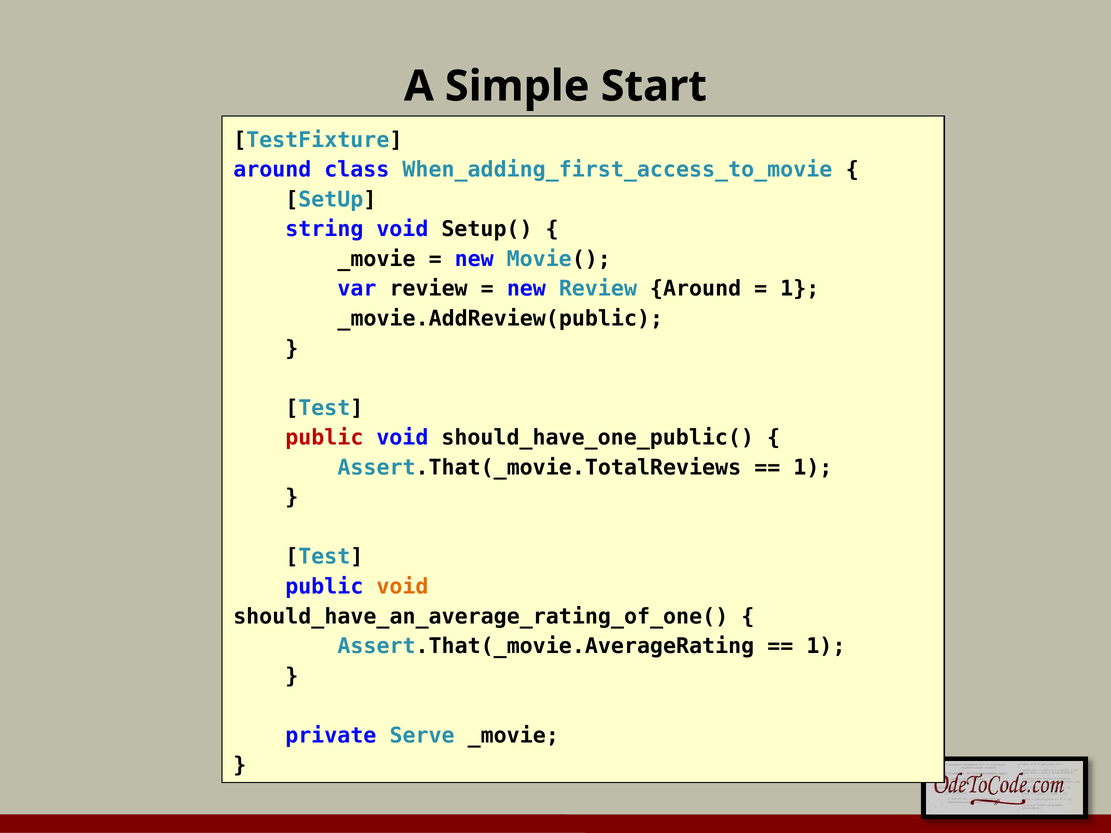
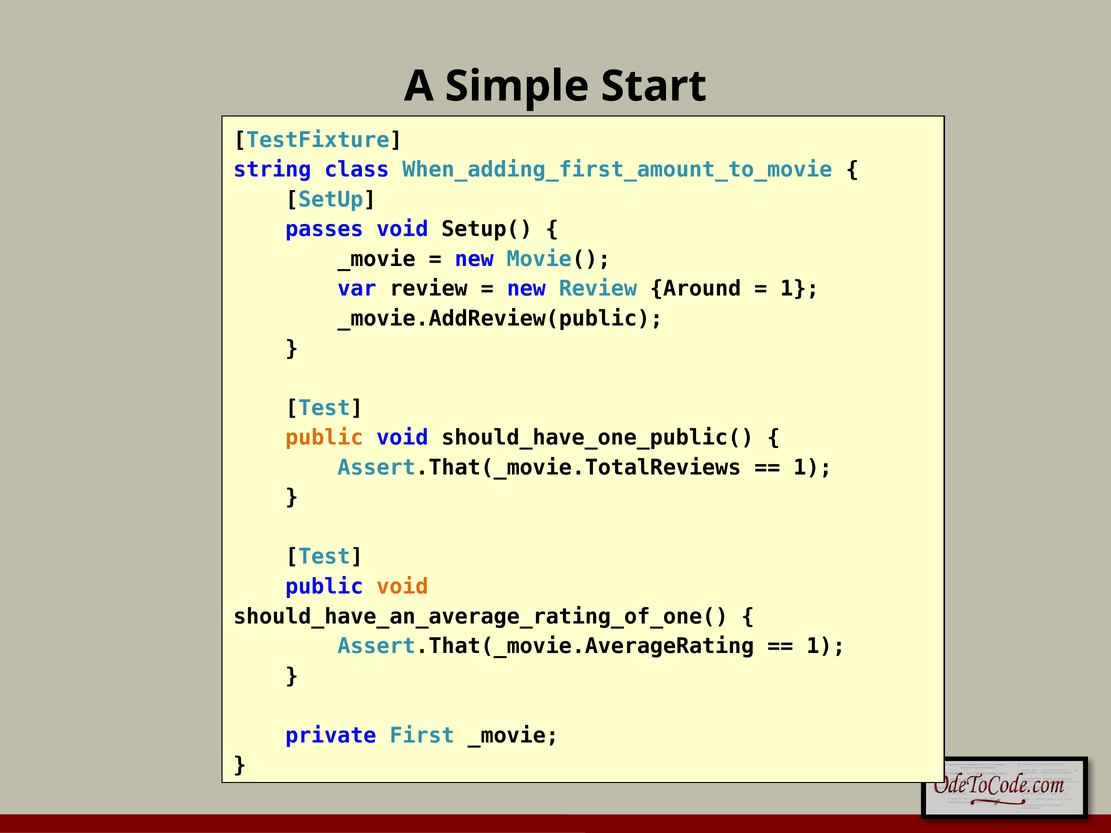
around: around -> string (272, 170)
When_adding_first_access_to_movie: When_adding_first_access_to_movie -> When_adding_first_amount_to_movie (617, 170)
string: string -> passes (324, 229)
public colour: red -> orange (324, 438)
Serve: Serve -> First (422, 736)
